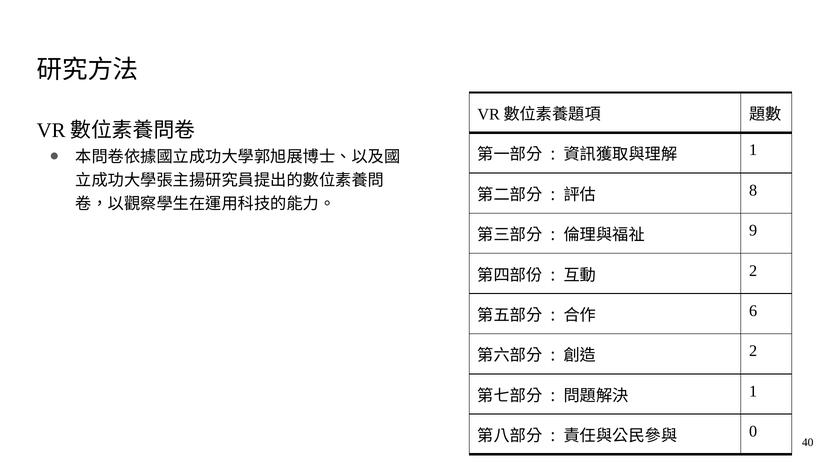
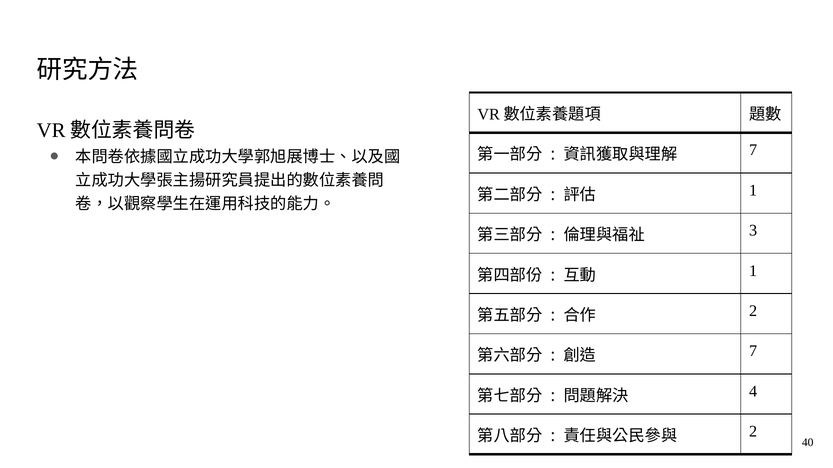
1: 1 -> 7 (753, 150)
8: 8 -> 1 (753, 191)
9: 9 -> 3 (753, 231)
2: 2 -> 1 (753, 271)
6: 6 -> 2 (753, 311)
2: 2 -> 7 (753, 352)
1: 1 -> 4 (753, 392)
0: 0 -> 2 (753, 432)
